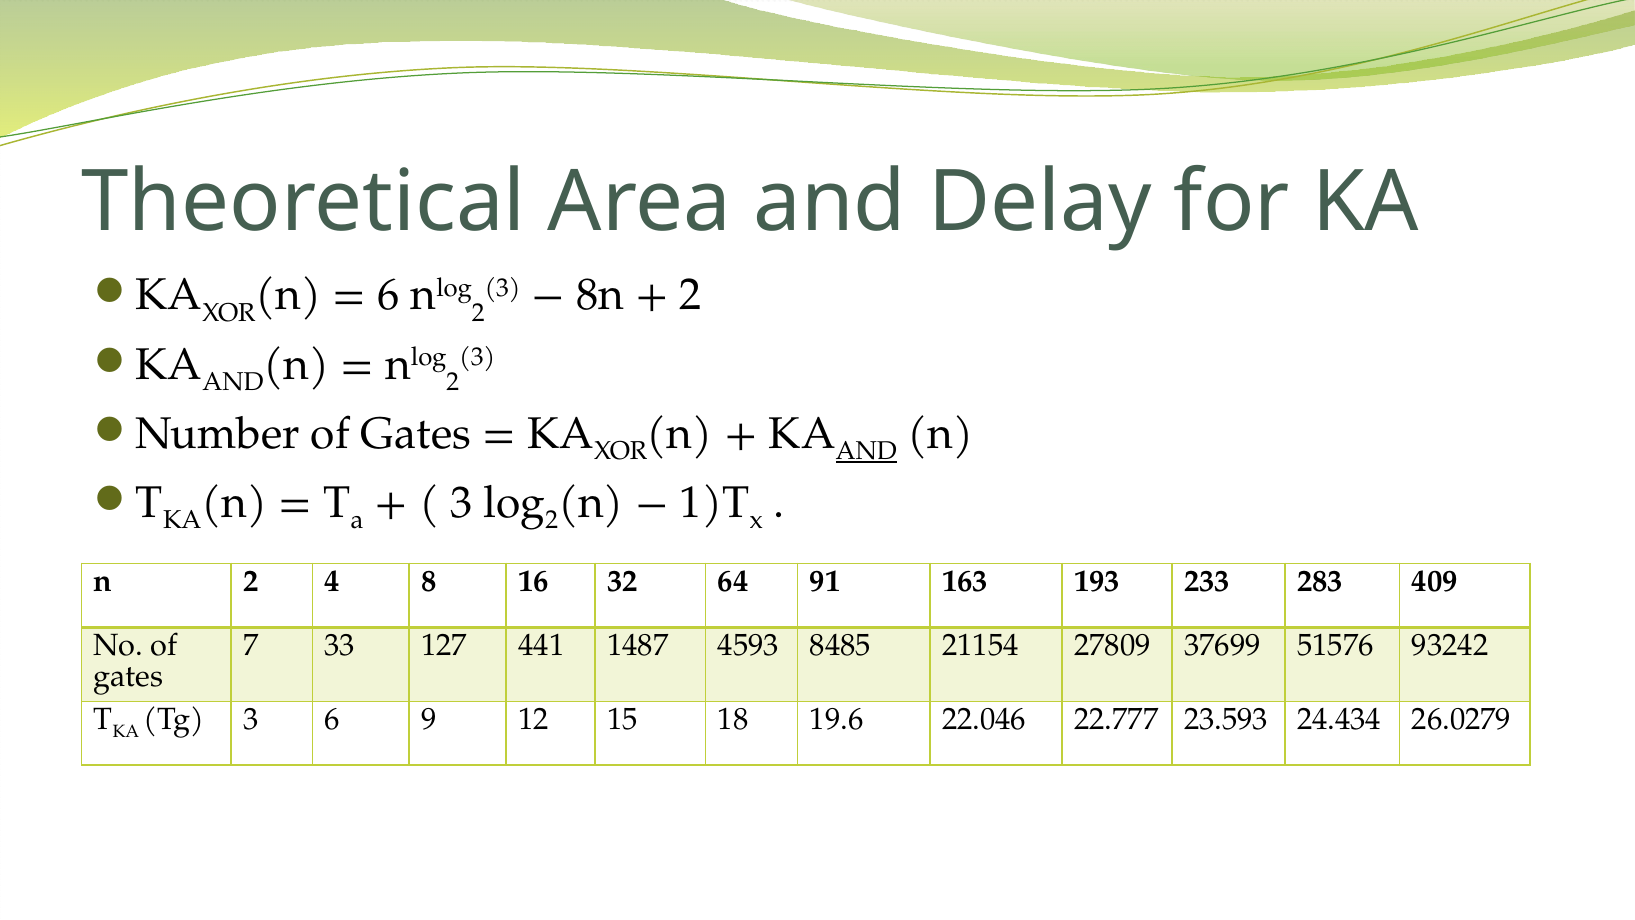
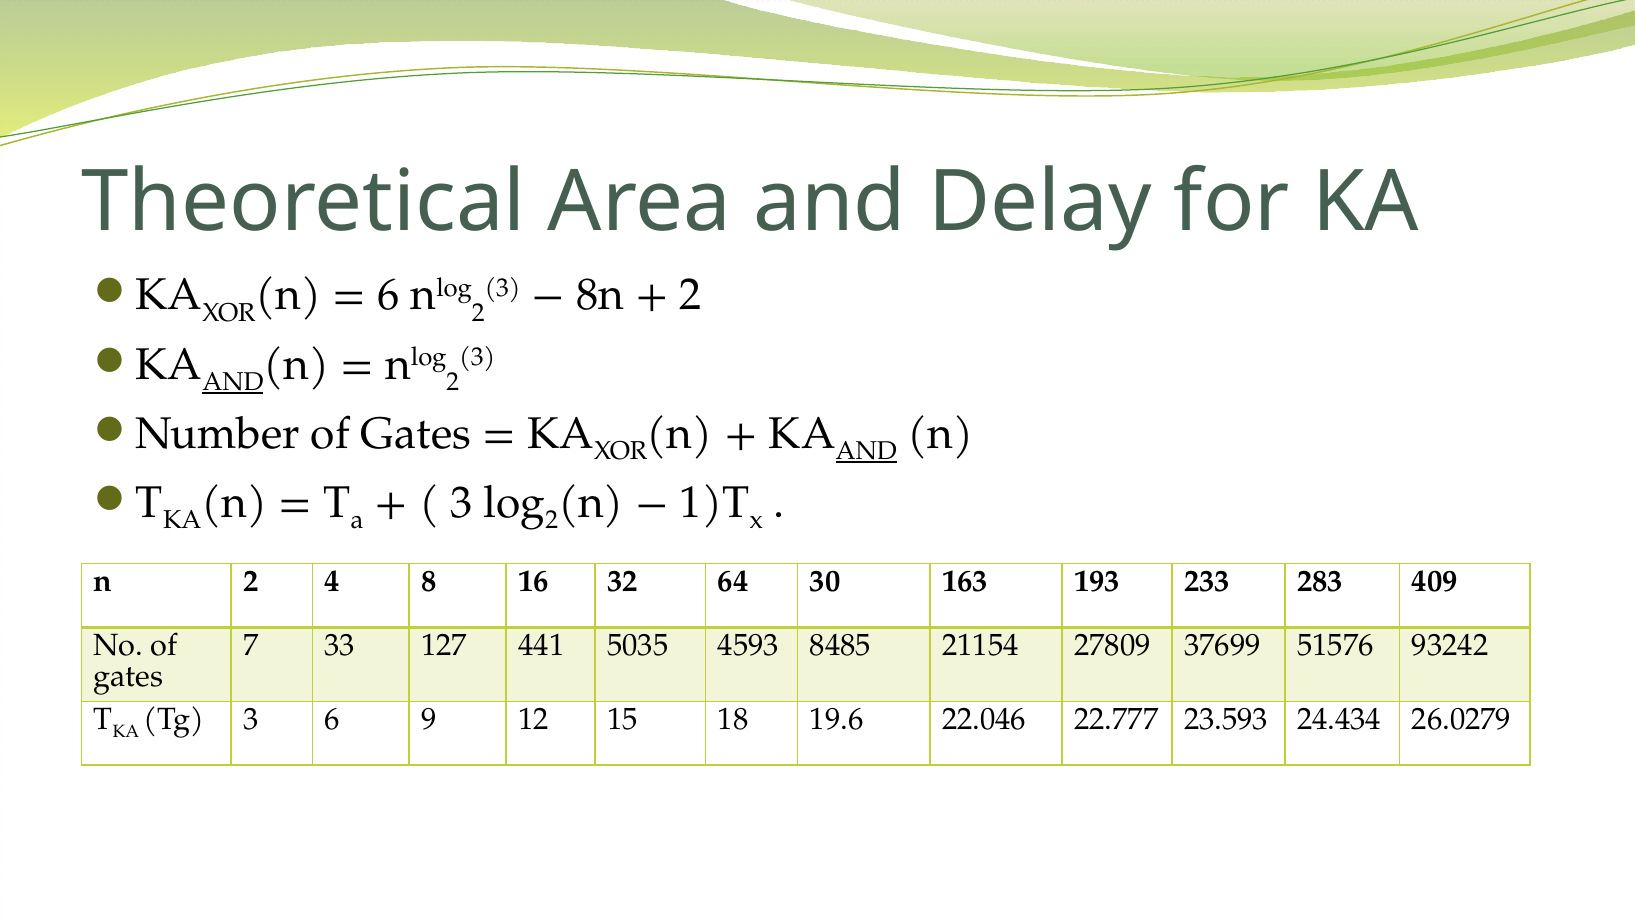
AND underline: none -> present (233, 382)
91: 91 -> 30 (825, 581)
1487: 1487 -> 5035 (638, 645)
